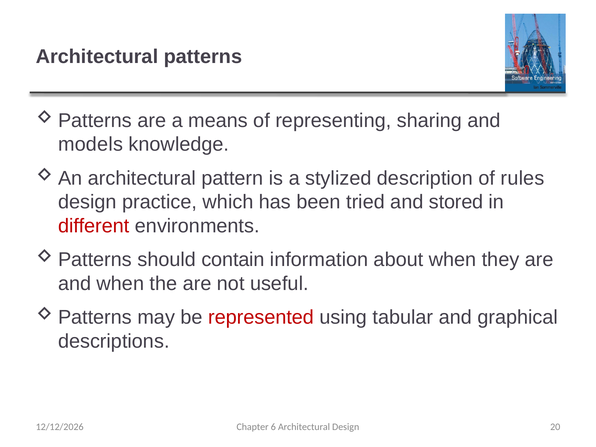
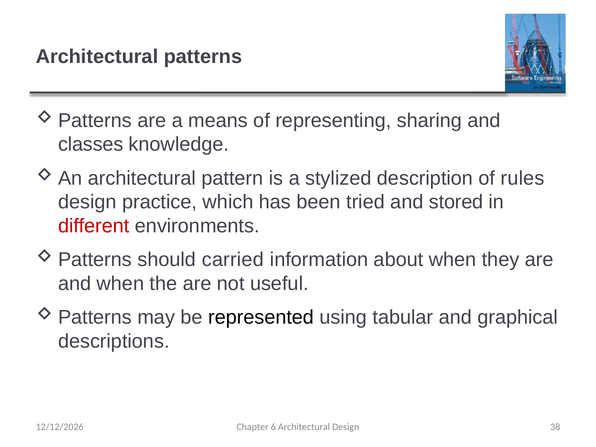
models: models -> classes (91, 144)
contain: contain -> carried (233, 260)
represented colour: red -> black (261, 317)
20: 20 -> 38 (555, 427)
